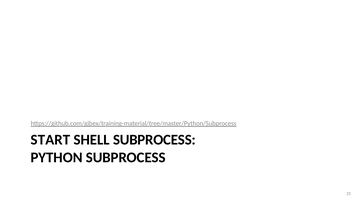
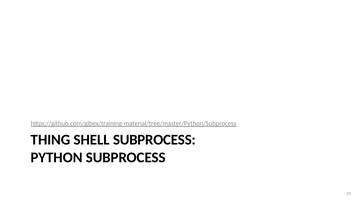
START: START -> THING (51, 140)
